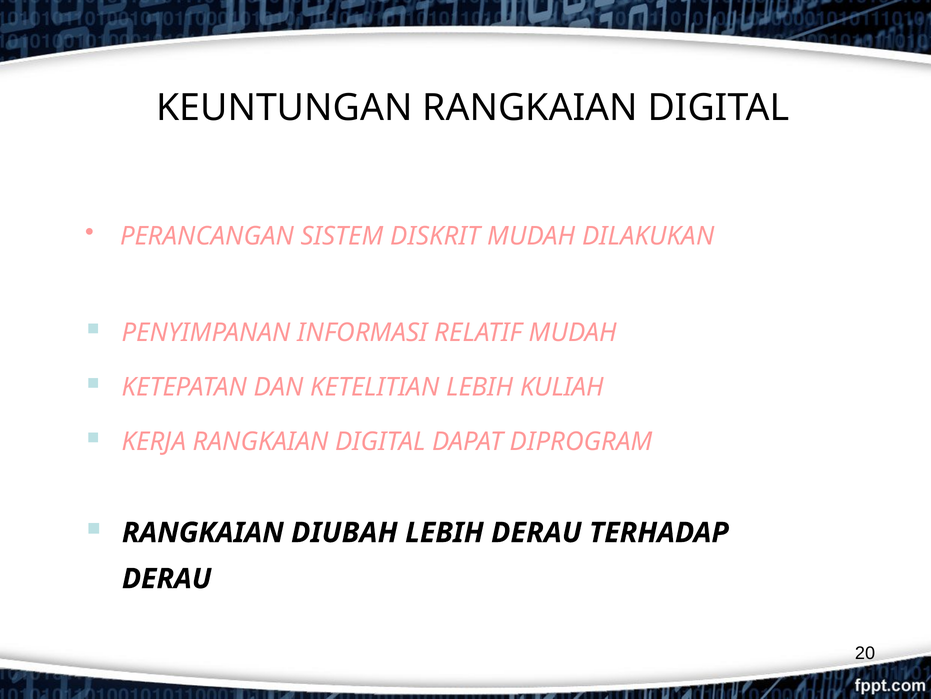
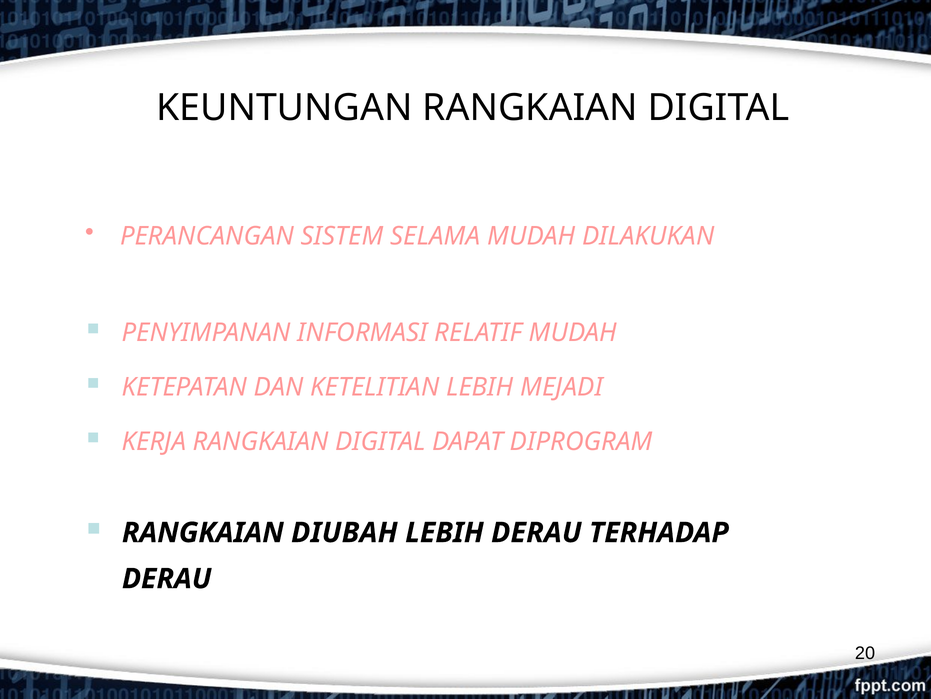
DISKRIT: DISKRIT -> SELAMA (435, 236)
KULIAH: KULIAH -> MEJADI (562, 387)
